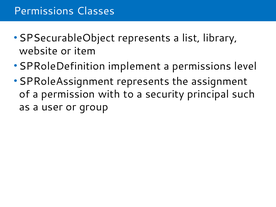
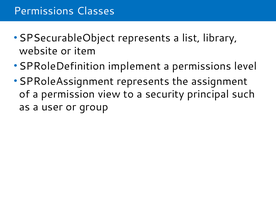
with: with -> view (109, 94)
